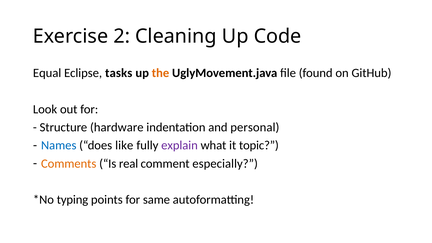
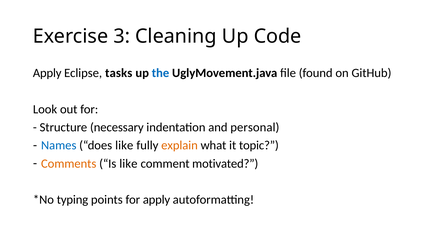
2: 2 -> 3 (122, 36)
Equal: Equal -> Apply (47, 73)
the colour: orange -> blue (161, 73)
hardware: hardware -> necessary (117, 127)
explain colour: purple -> orange (180, 145)
Is real: real -> like (128, 164)
especially: especially -> motivated (225, 164)
for same: same -> apply (157, 200)
